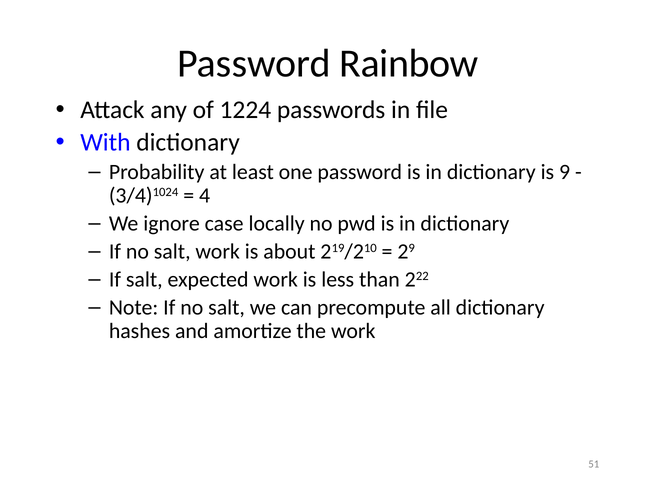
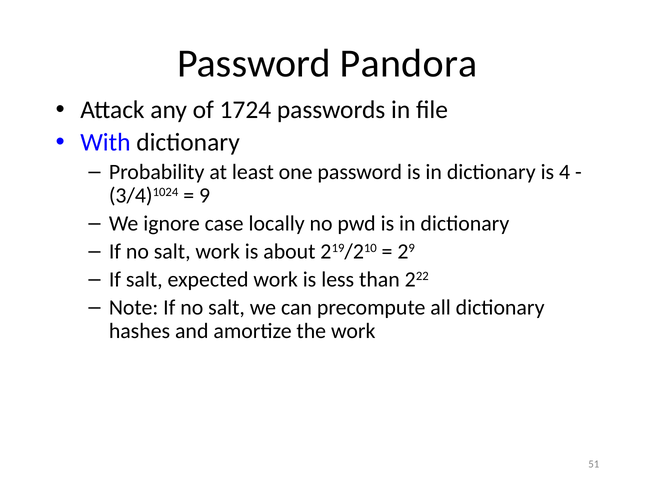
Rainbow: Rainbow -> Pandora (409, 63)
1224: 1224 -> 1724 (245, 110)
9: 9 -> 4 (565, 172)
4: 4 -> 9 (205, 196)
